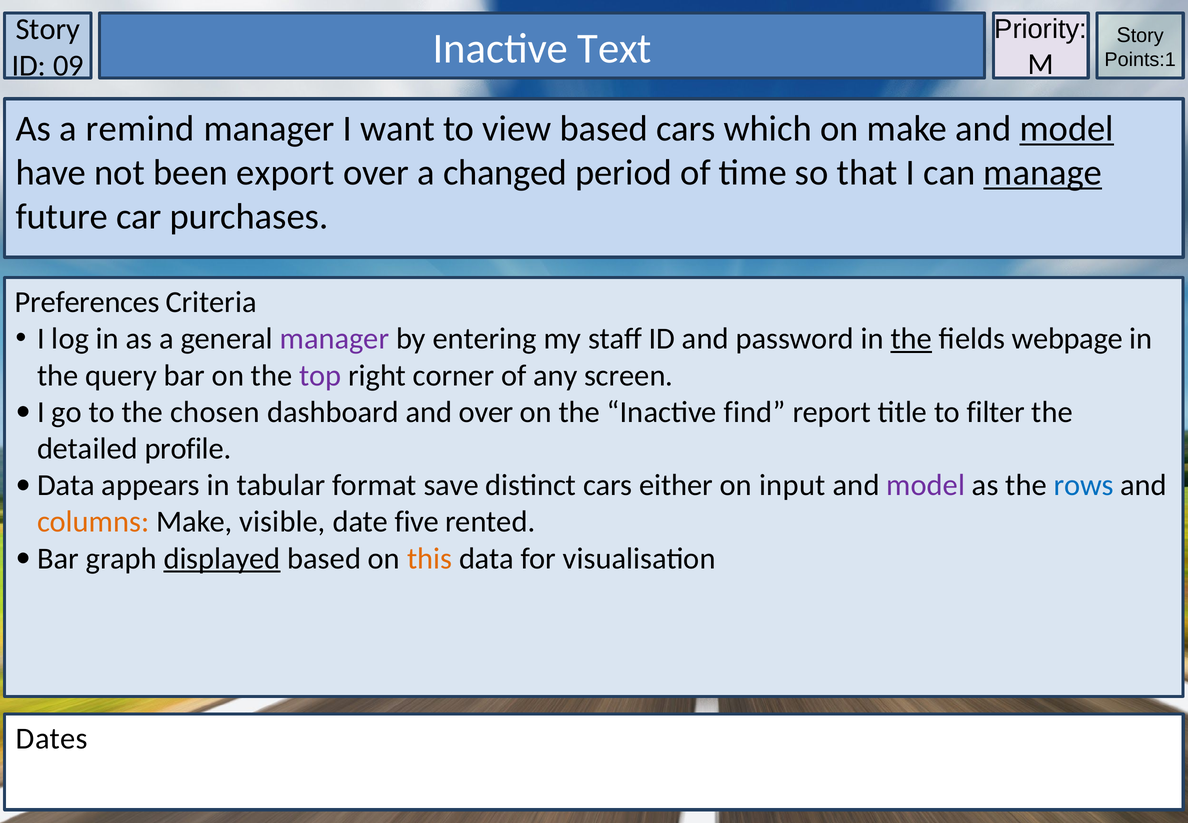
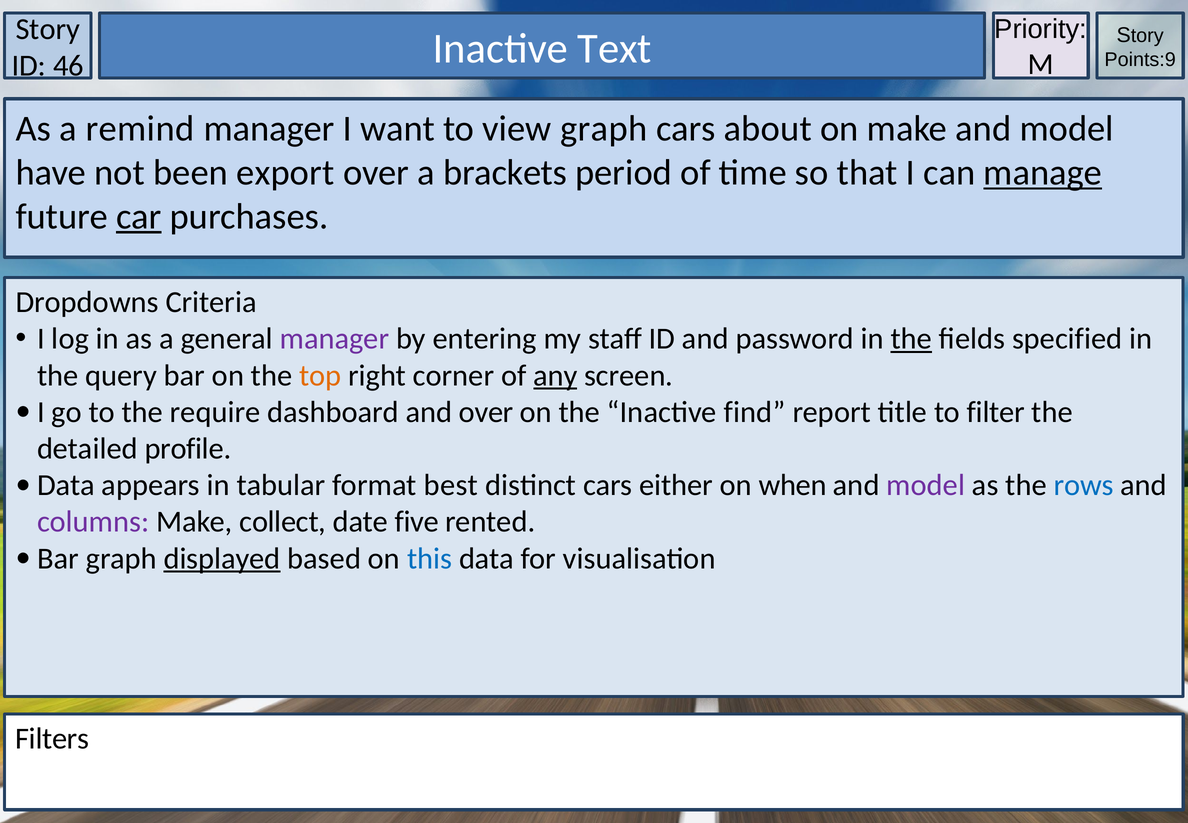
Points:1: Points:1 -> Points:9 (1140, 60)
09: 09 -> 46 (68, 66)
view based: based -> graph (604, 129)
which: which -> about (768, 129)
model underline: present -> none (1067, 129)
changed: changed -> brackets (505, 172)
car underline: none -> present (139, 216)
Preferences: Preferences -> Dropdowns (87, 302)
webpage: webpage -> specified (1067, 339)
top colour: purple -> orange (320, 375)
any underline: none -> present (555, 375)
chosen: chosen -> require (215, 412)
save: save -> best (451, 485)
input: input -> when (793, 485)
columns colour: orange -> purple (93, 522)
visible: visible -> collect (283, 522)
this colour: orange -> blue (430, 558)
Dates: Dates -> Filters (52, 738)
